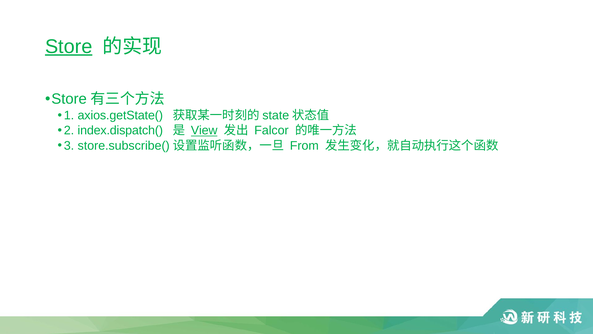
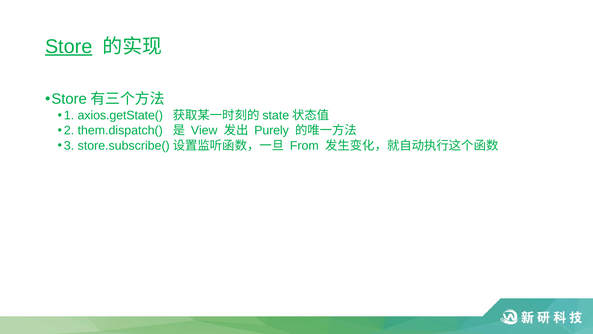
index.dispatch(: index.dispatch( -> them.dispatch( (120, 130)
View underline: present -> none (204, 130)
Falcor: Falcor -> Purely (272, 130)
